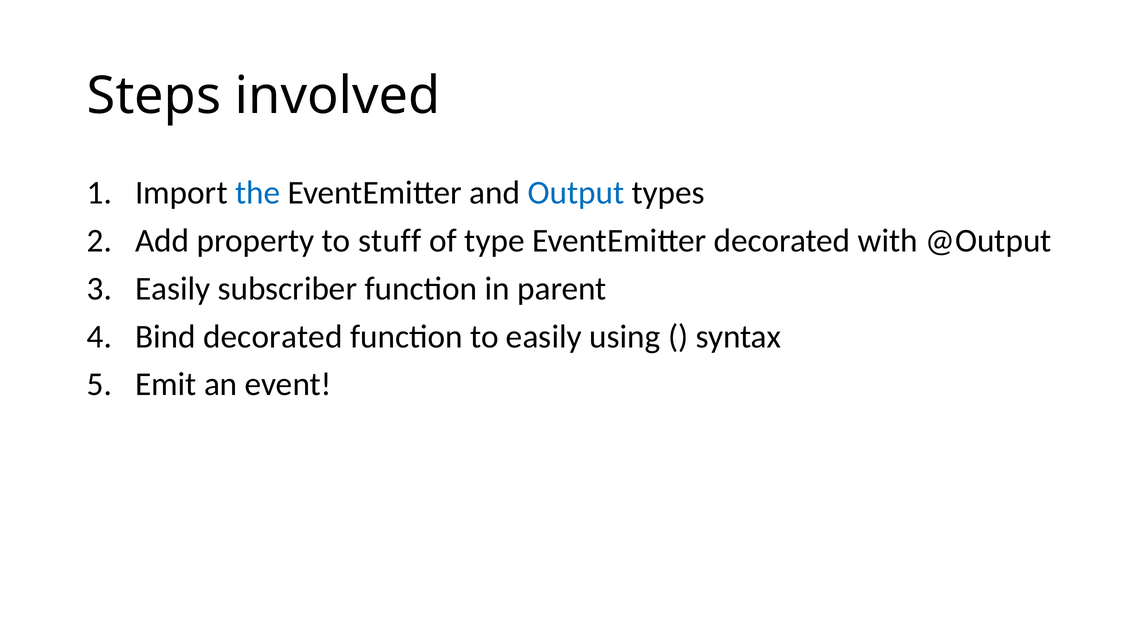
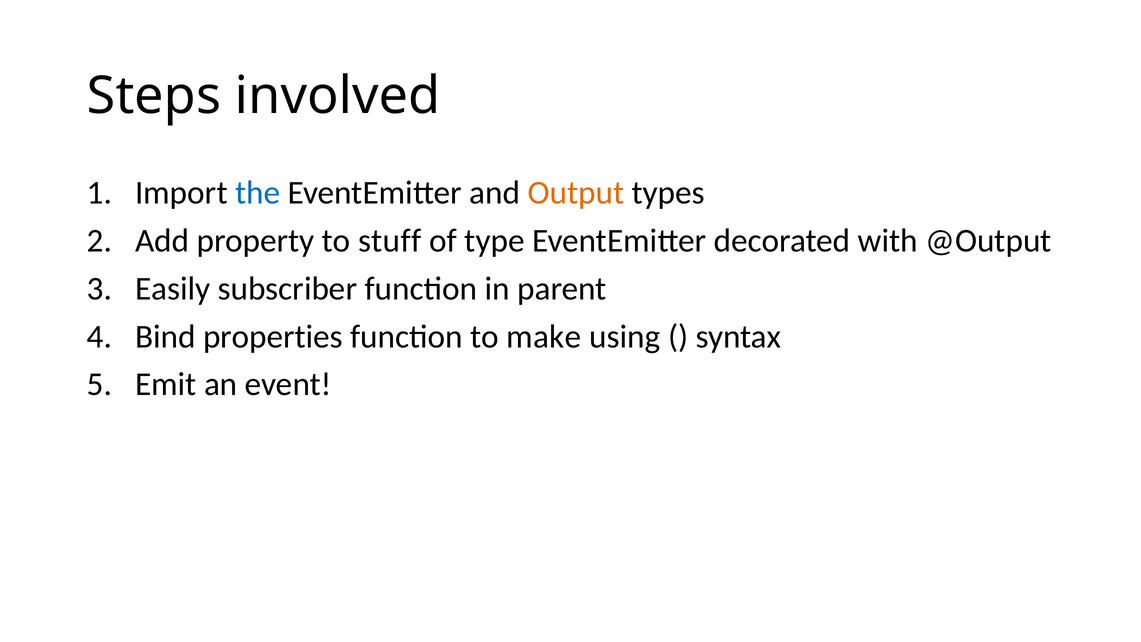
Output colour: blue -> orange (576, 193)
Bind decorated: decorated -> properties (273, 336)
to easily: easily -> make (544, 336)
